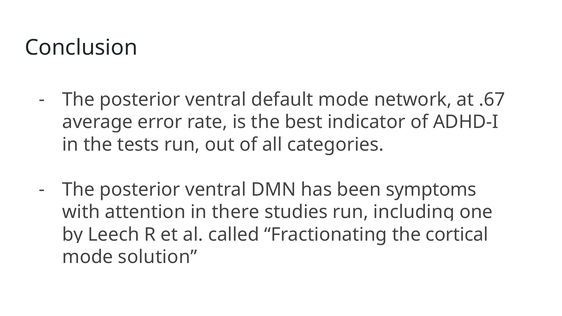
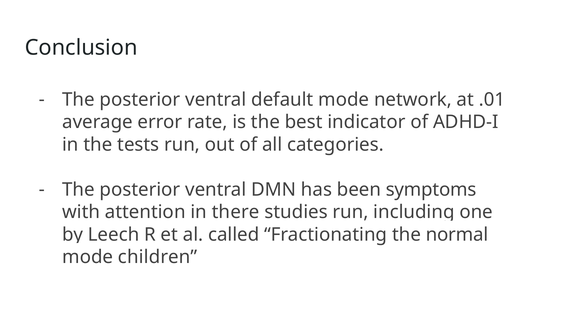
.67: .67 -> .01 (492, 100)
cortical: cortical -> normal (457, 235)
solution: solution -> children (158, 257)
